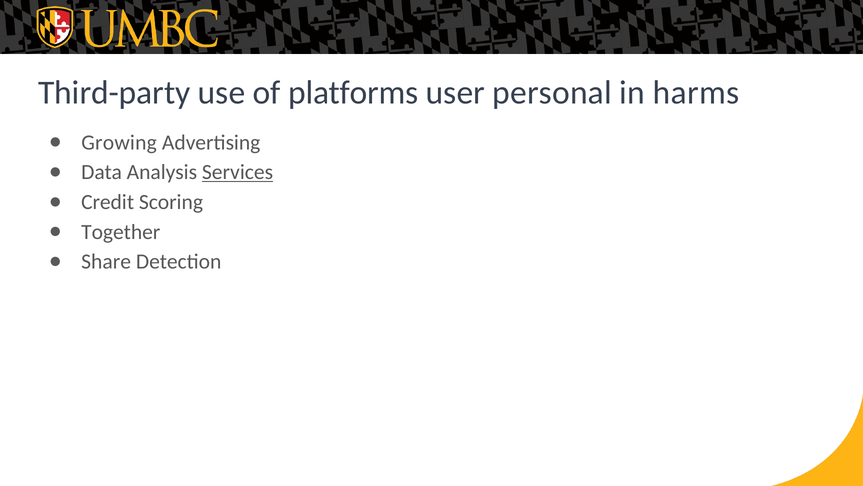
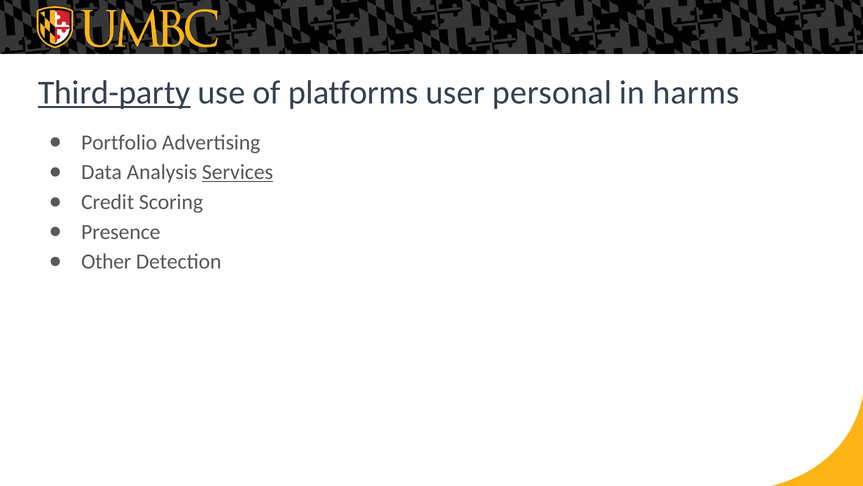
Third-party underline: none -> present (114, 92)
Growing: Growing -> Portfolio (119, 142)
Together: Together -> Presence (121, 232)
Share: Share -> Other (106, 261)
